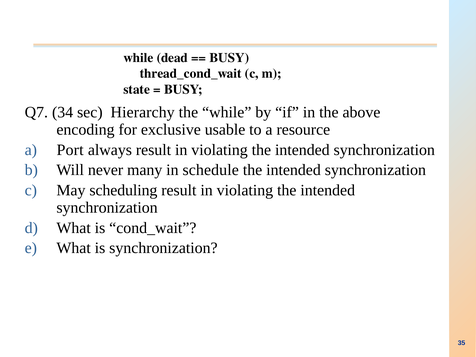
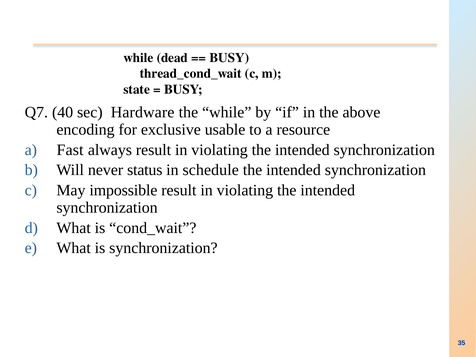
34: 34 -> 40 (63, 112)
Hierarchy: Hierarchy -> Hardware (143, 112)
Port: Port -> Fast (70, 150)
many: many -> status (145, 170)
scheduling: scheduling -> impossible (123, 190)
